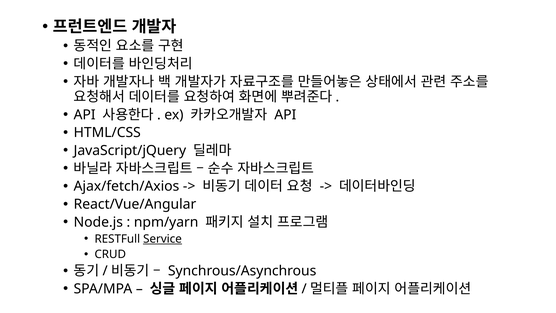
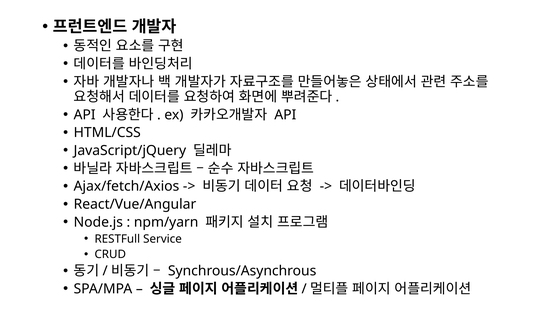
Service underline: present -> none (162, 239)
